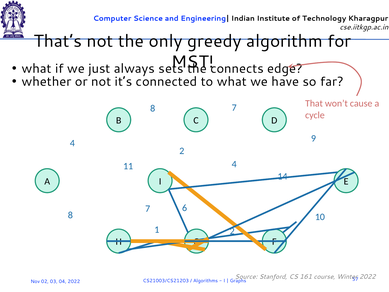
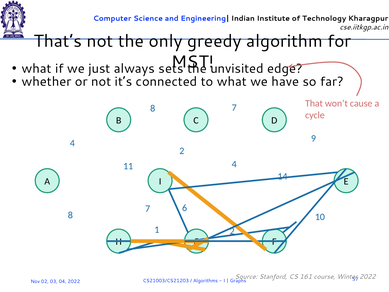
connects: connects -> unvisited (237, 69)
